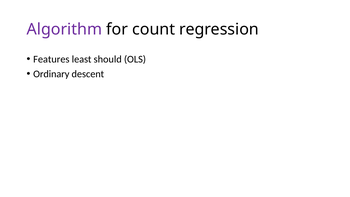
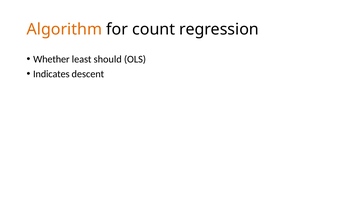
Algorithm colour: purple -> orange (64, 29)
Features: Features -> Whether (51, 59)
Ordinary: Ordinary -> Indicates (51, 74)
